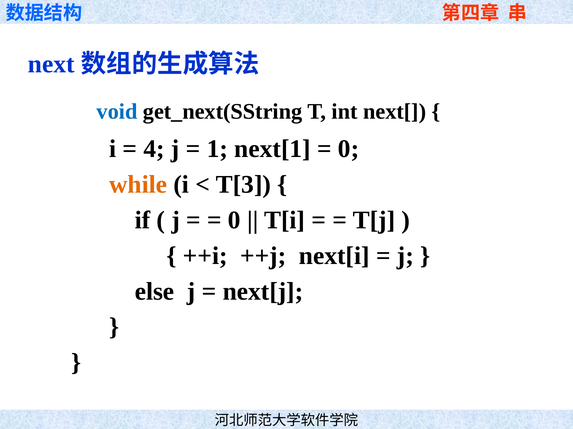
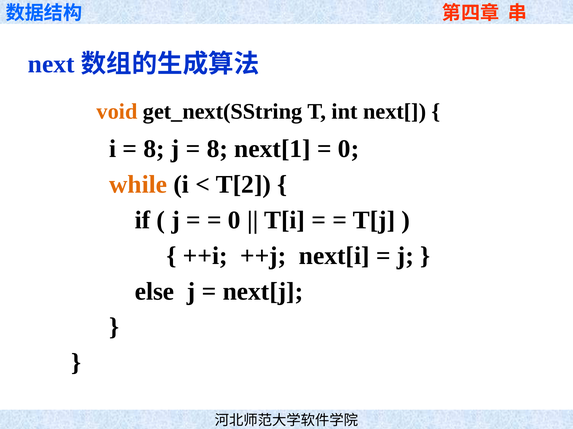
void colour: blue -> orange (117, 112)
4: 4 -> 8 (154, 149)
1: 1 -> 8 (217, 149)
T[3: T[3 -> T[2 (243, 185)
